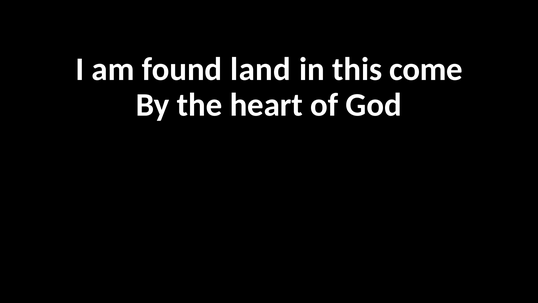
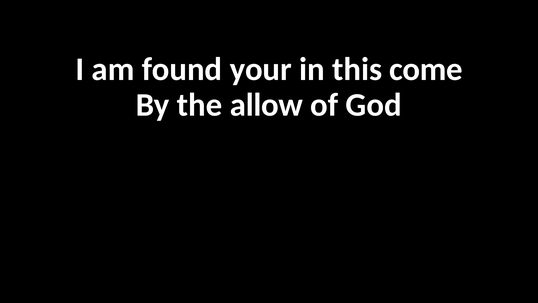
land: land -> your (261, 69)
heart: heart -> allow (266, 105)
